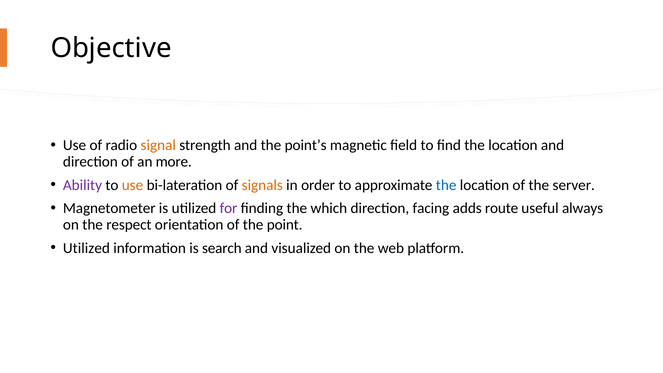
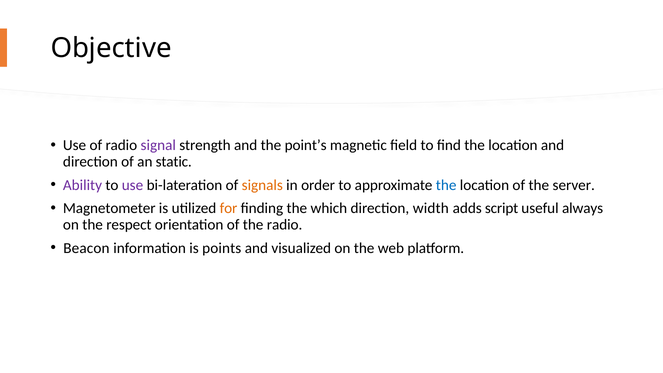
signal colour: orange -> purple (158, 145)
more: more -> static (174, 162)
use colour: orange -> purple (132, 185)
for colour: purple -> orange (228, 208)
facing: facing -> width (431, 208)
route: route -> script (502, 208)
the point: point -> radio (285, 225)
Utilized: Utilized -> Beacon (86, 248)
search: search -> points (222, 248)
